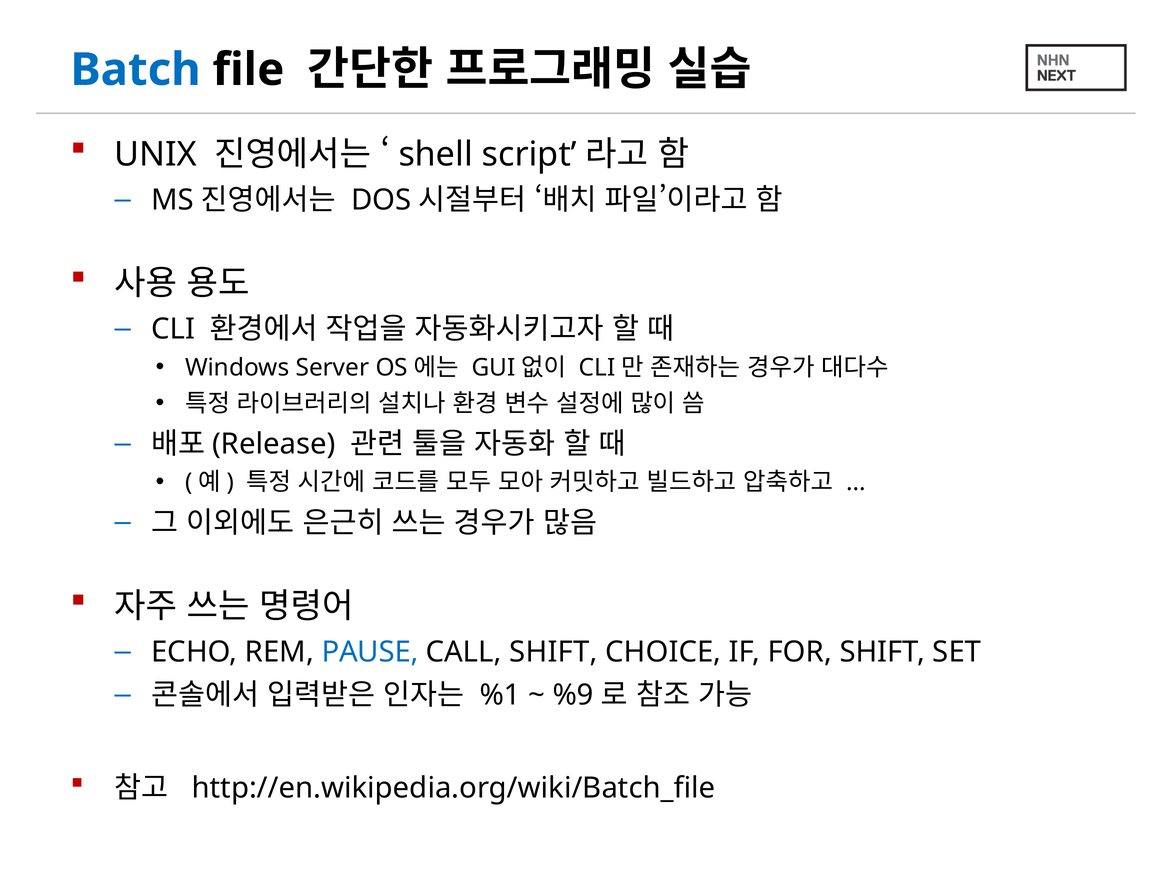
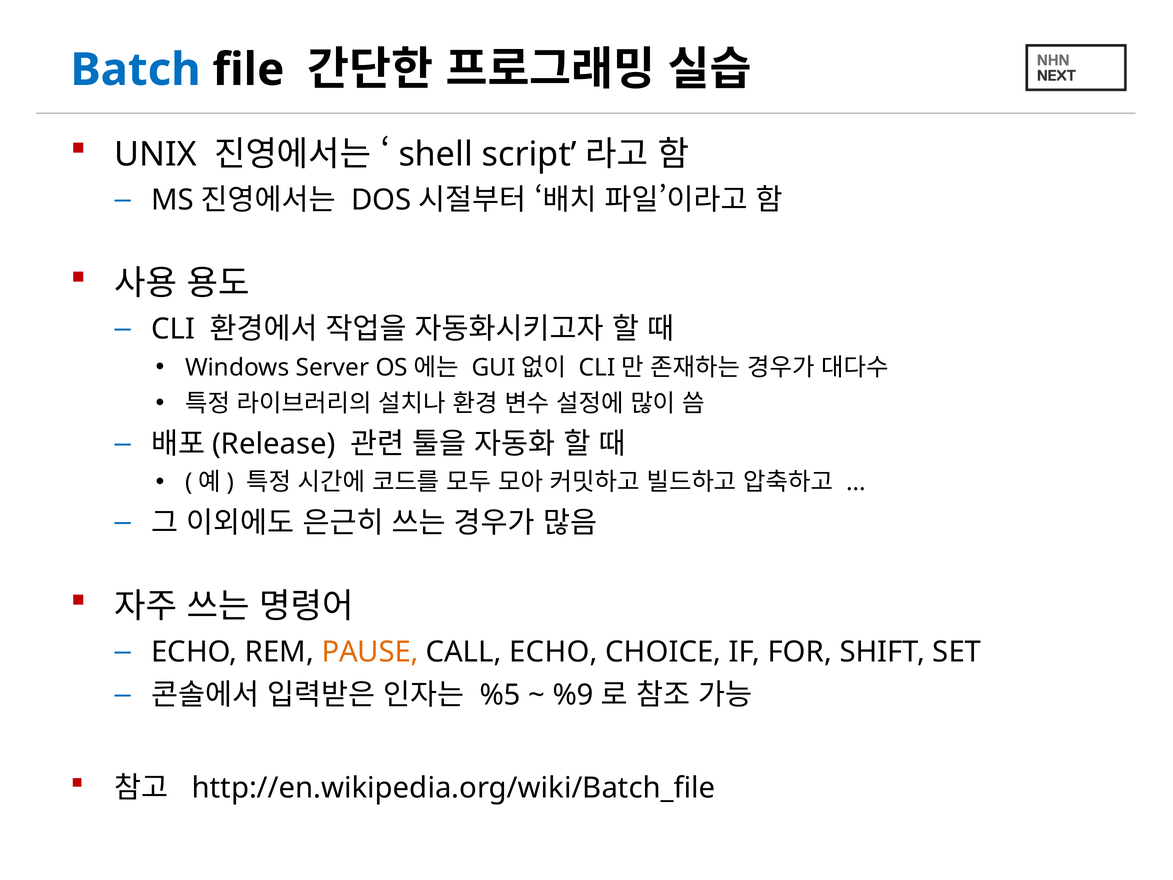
PAUSE colour: blue -> orange (370, 652)
CALL SHIFT: SHIFT -> ECHO (553, 652)
%1: %1 -> %5 (500, 695)
